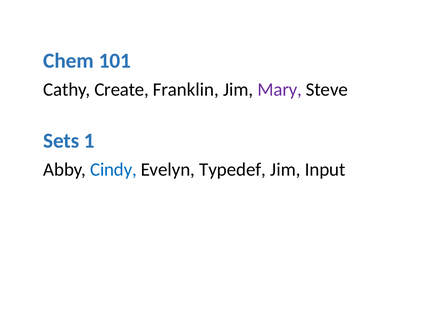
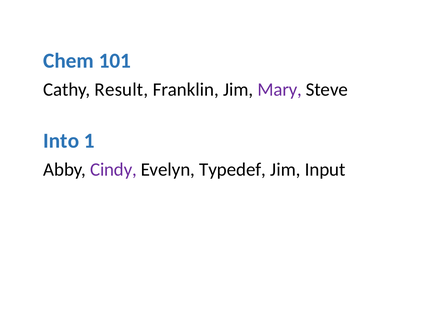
Create: Create -> Result (121, 89)
Sets: Sets -> Into (61, 141)
Cindy colour: blue -> purple (113, 169)
